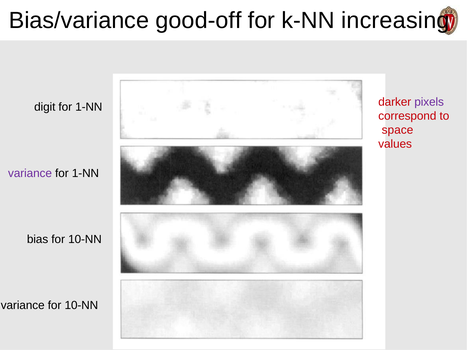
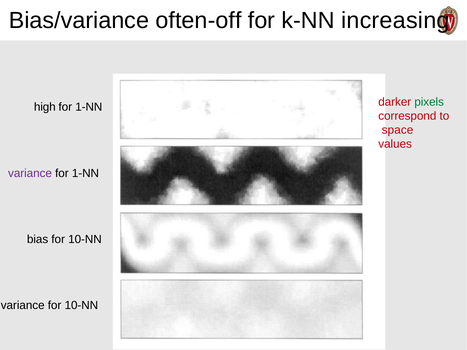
good-off: good-off -> often-off (199, 21)
pixels colour: purple -> green (429, 102)
digit: digit -> high (45, 107)
